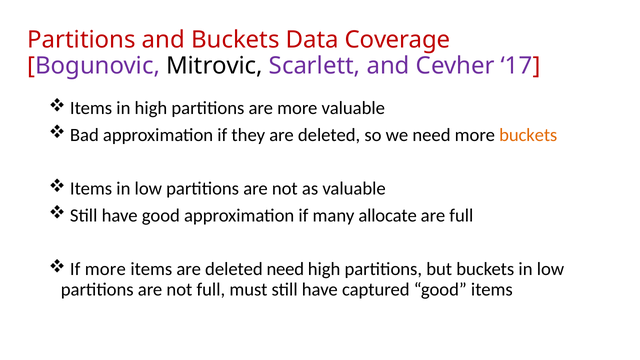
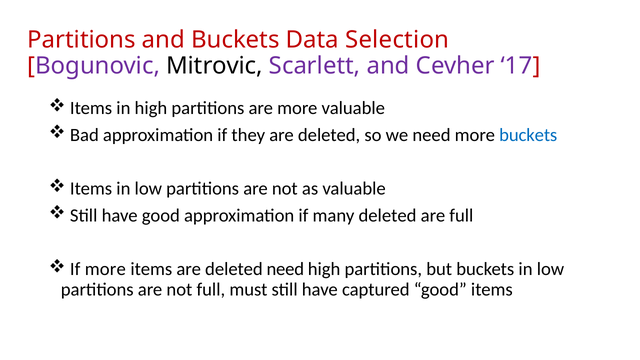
Coverage: Coverage -> Selection (397, 40)
buckets colour: orange -> blue (528, 135)
many allocate: allocate -> deleted (388, 216)
